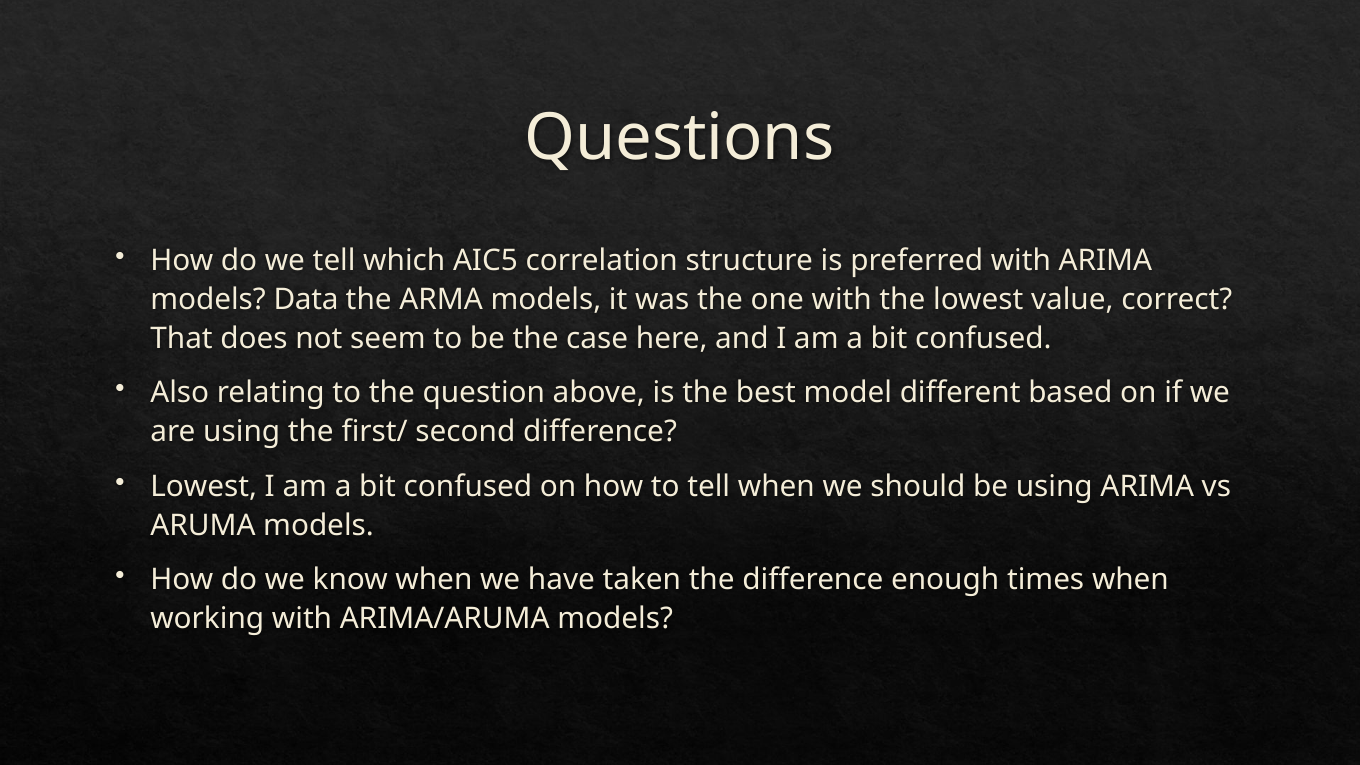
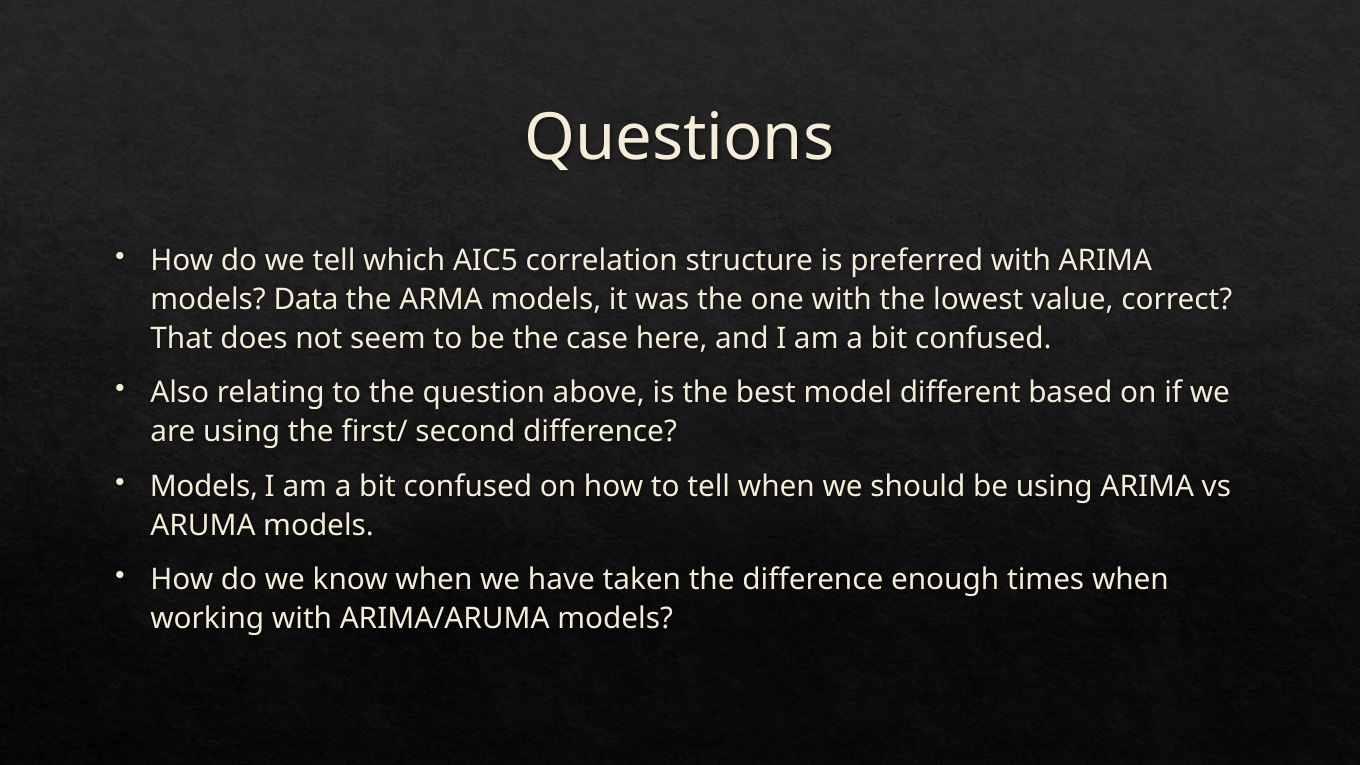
Lowest: Lowest -> Models (204, 486)
